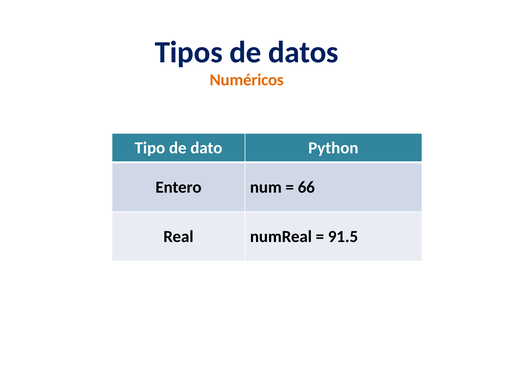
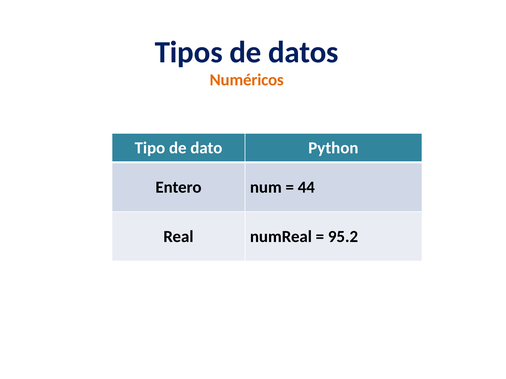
66: 66 -> 44 (306, 187)
91.5: 91.5 -> 95.2 (343, 237)
